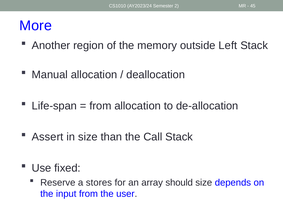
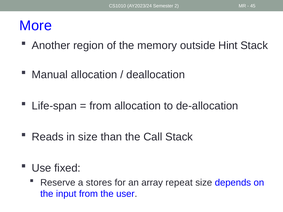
Left: Left -> Hint (228, 46)
Assert: Assert -> Reads (48, 137)
should: should -> repeat (179, 183)
